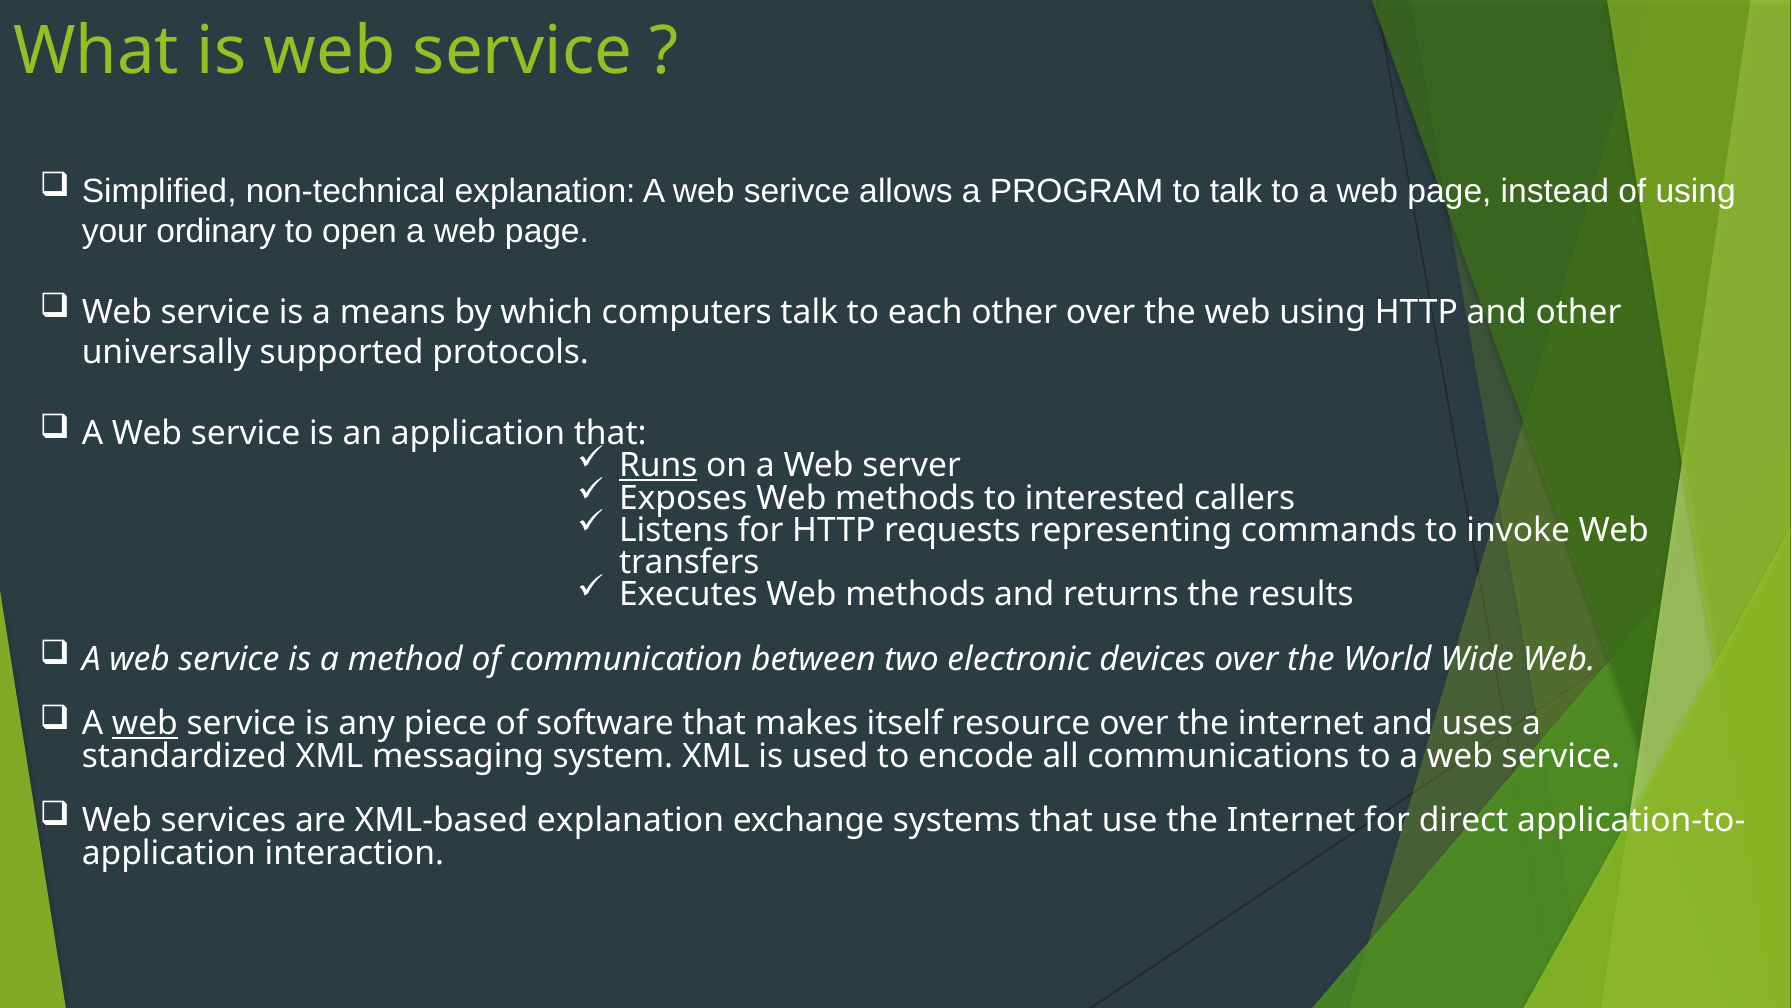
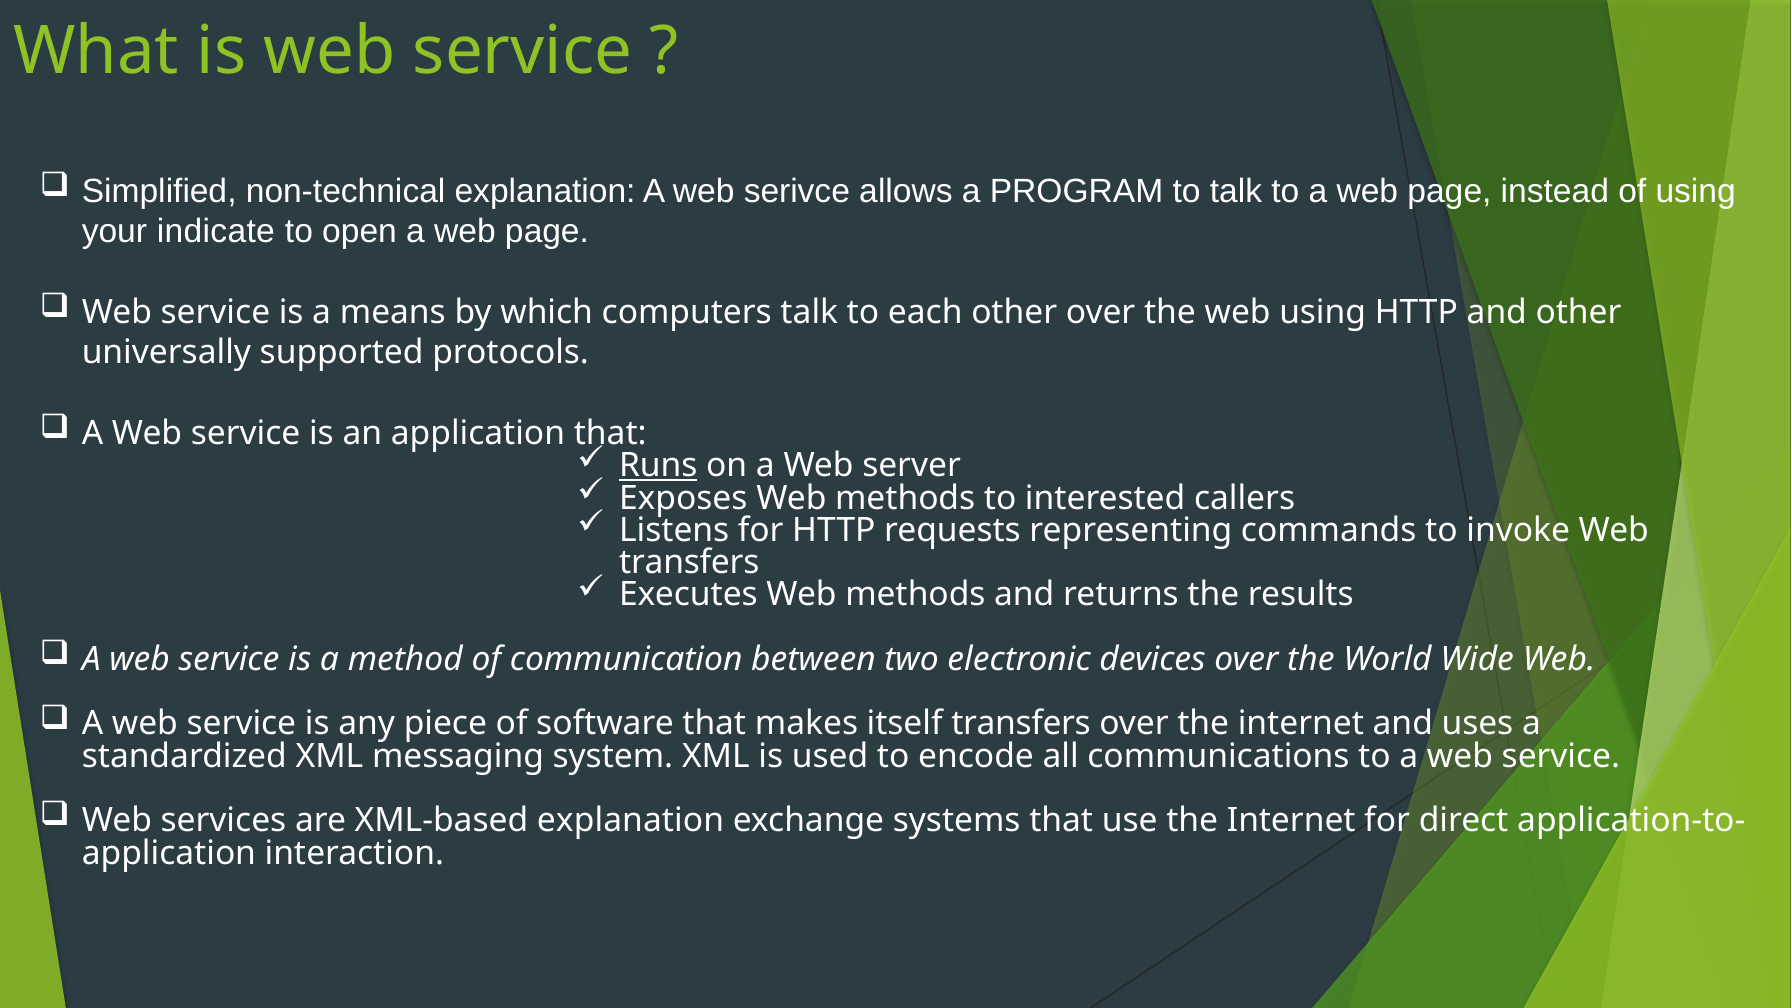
ordinary: ordinary -> indicate (216, 231)
web underline: present -> none (145, 723)
itself resource: resource -> transfers (1021, 723)
